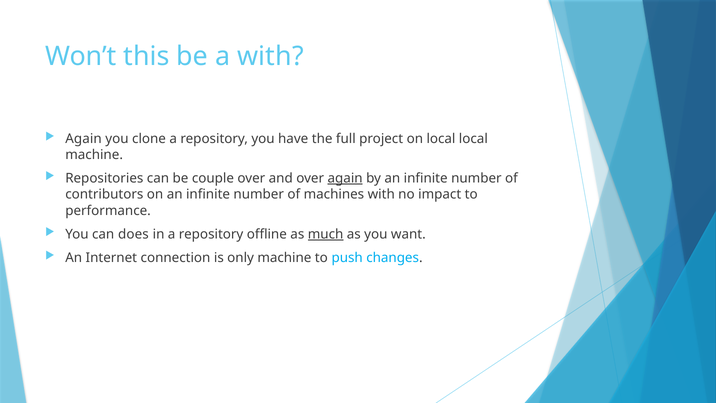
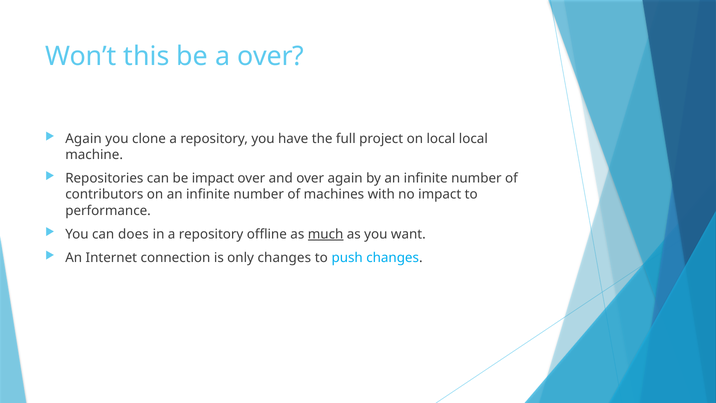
a with: with -> over (271, 56)
be couple: couple -> impact (213, 178)
again underline: present -> none (345, 178)
only machine: machine -> changes (284, 258)
